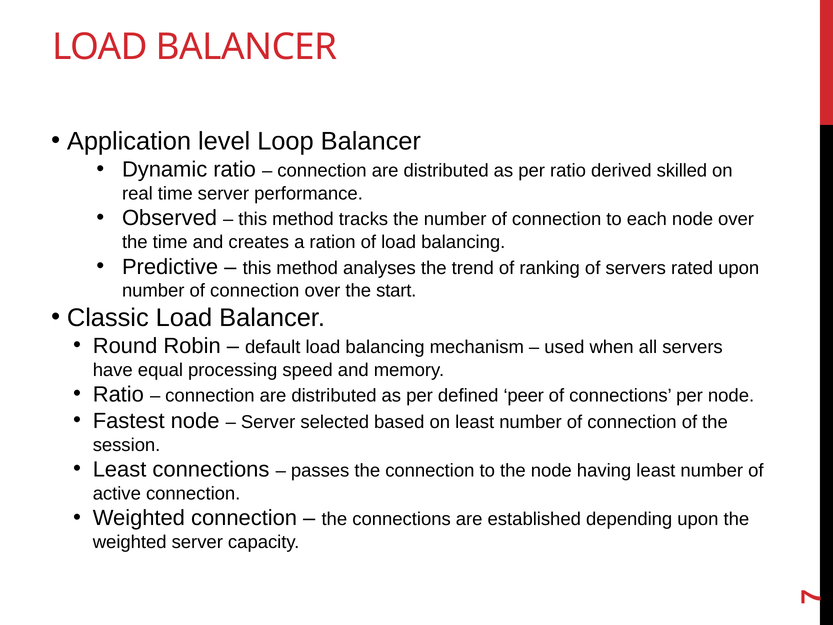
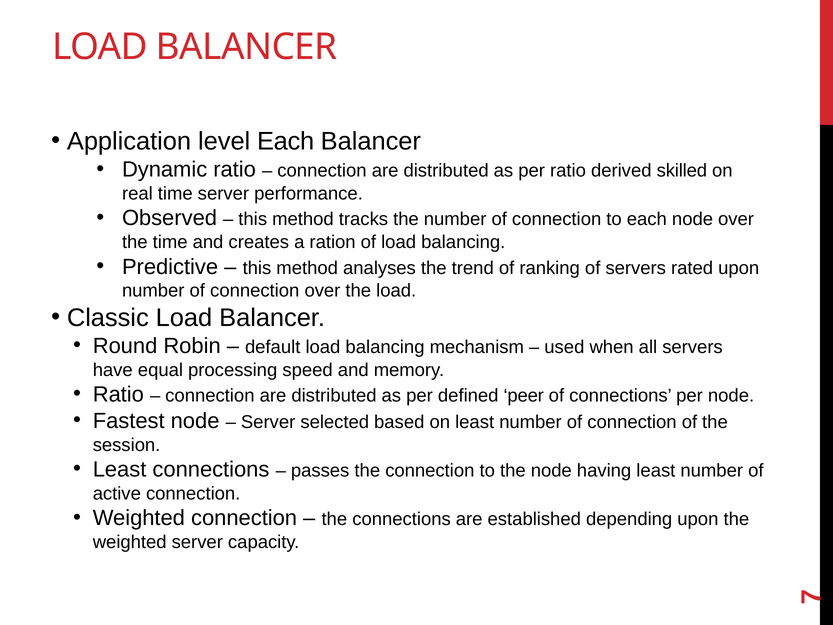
level Loop: Loop -> Each (286, 141)
the start: start -> load (396, 291)
